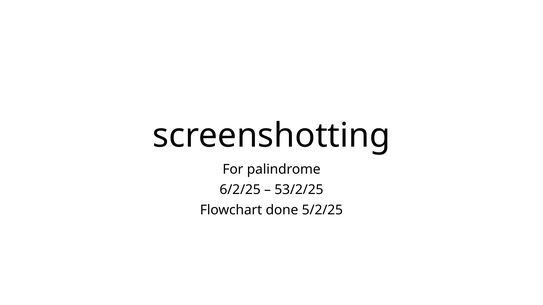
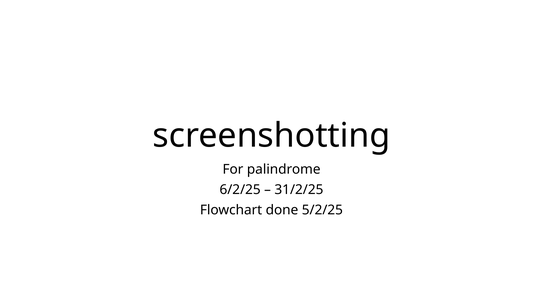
53/2/25: 53/2/25 -> 31/2/25 (299, 190)
